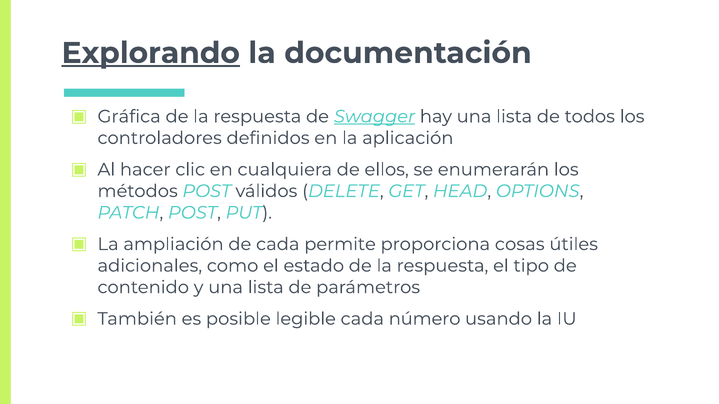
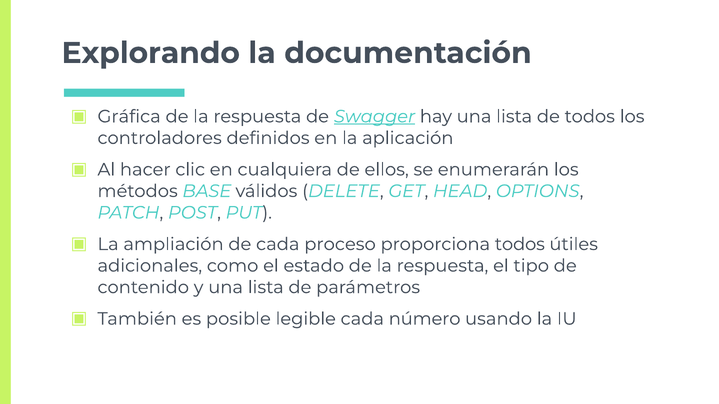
Explorando underline: present -> none (151, 53)
métodos POST: POST -> BASE (207, 191)
permite: permite -> proceso (340, 244)
proporciona cosas: cosas -> todos (520, 244)
